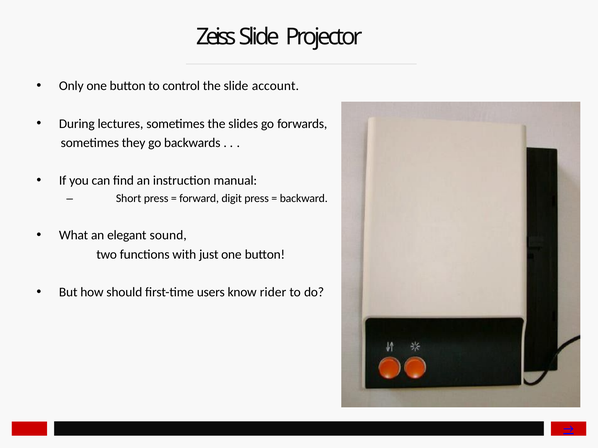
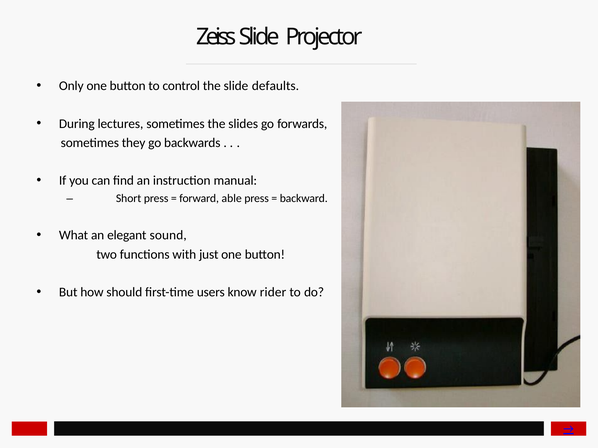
account: account -> defaults (275, 86)
digit: digit -> able (232, 199)
